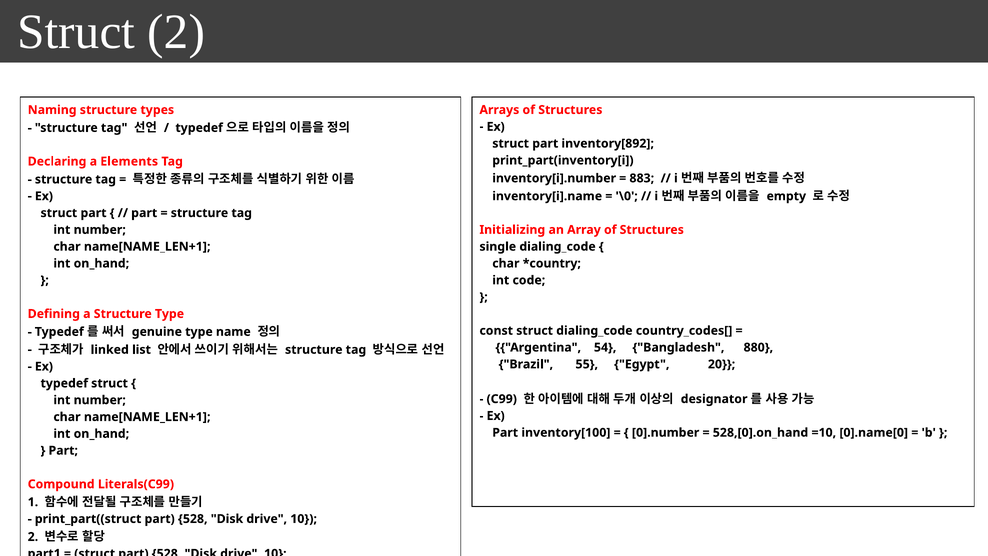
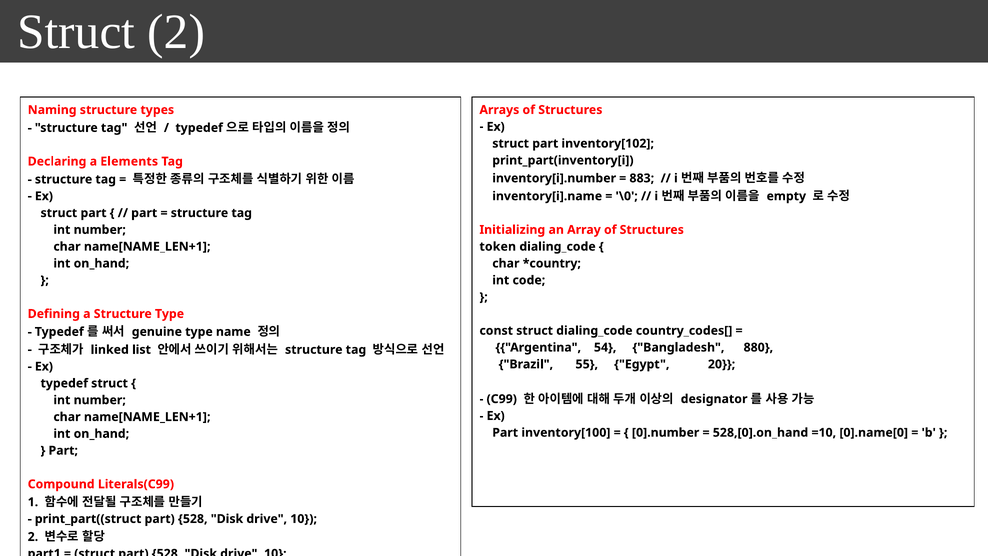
inventory[892: inventory[892 -> inventory[102 (608, 143)
single: single -> token (498, 246)
